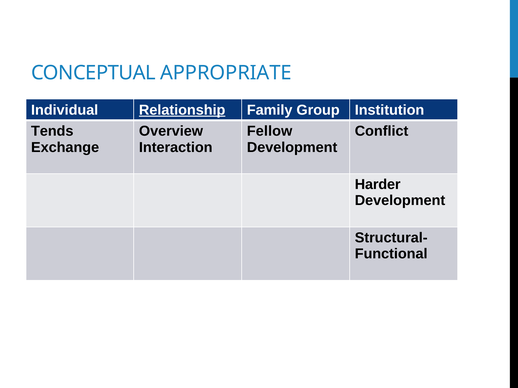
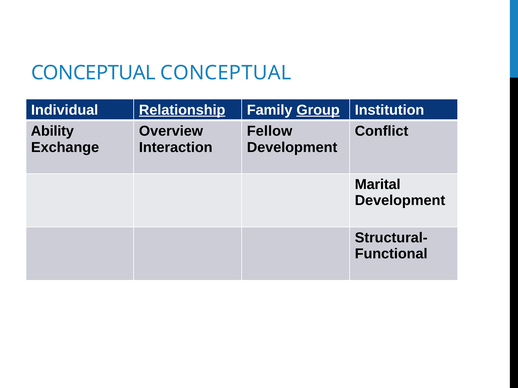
CONCEPTUAL APPROPRIATE: APPROPRIATE -> CONCEPTUAL (226, 73)
Group underline: none -> present (318, 110)
Tends: Tends -> Ability (52, 131)
Harder: Harder -> Marital (378, 185)
